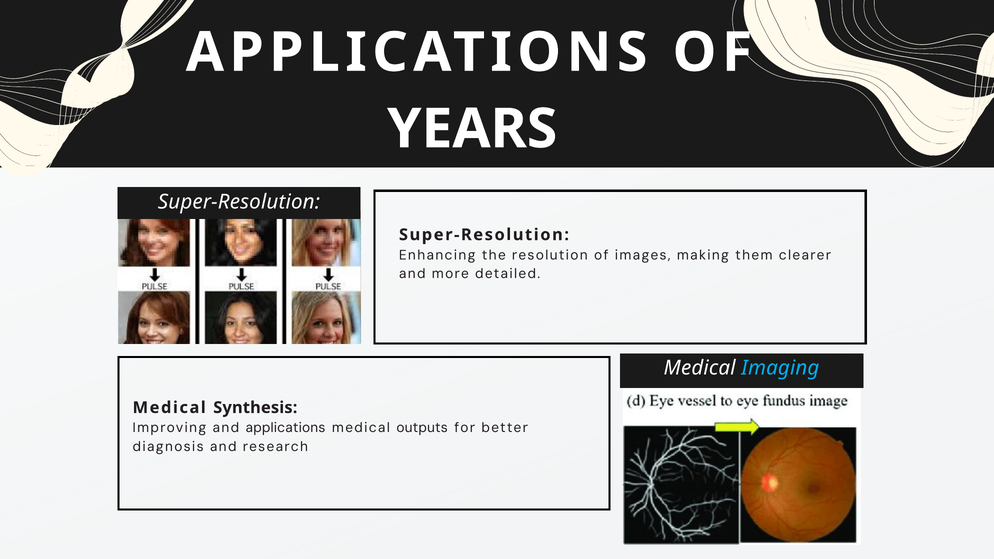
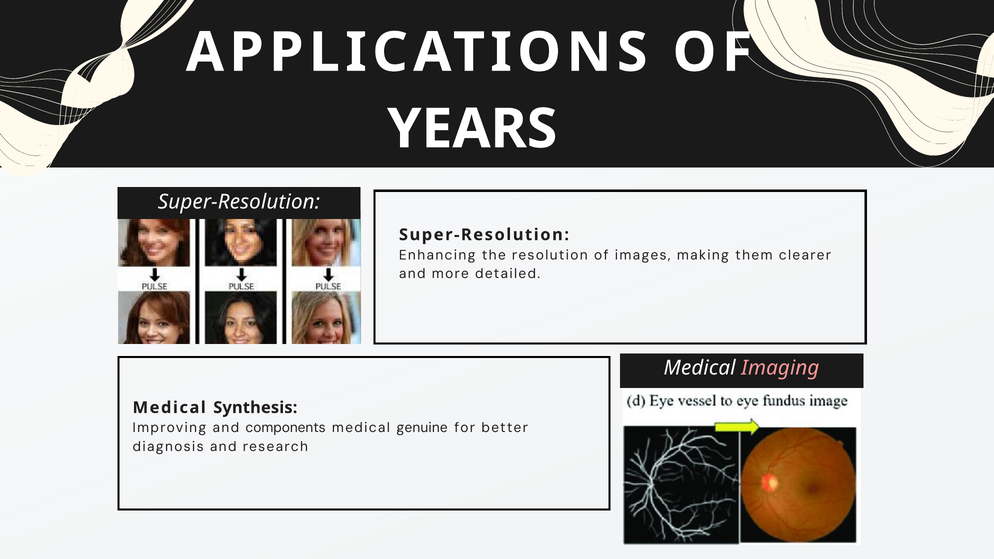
Imaging colour: light blue -> pink (780, 368)
and applications: applications -> components (286, 428)
outputs: outputs -> genuine (422, 428)
